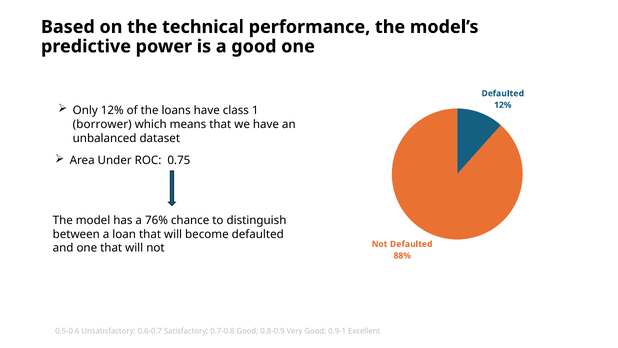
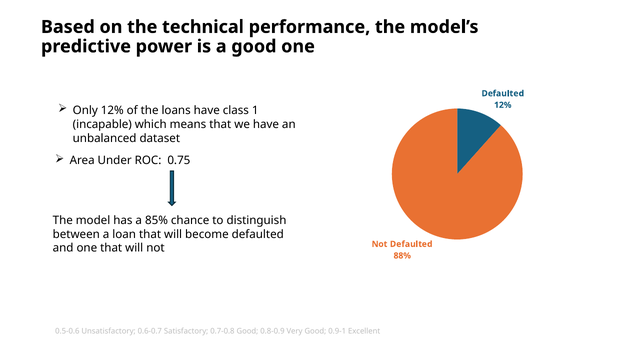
borrower: borrower -> incapable (102, 124)
76%: 76% -> 85% (156, 220)
